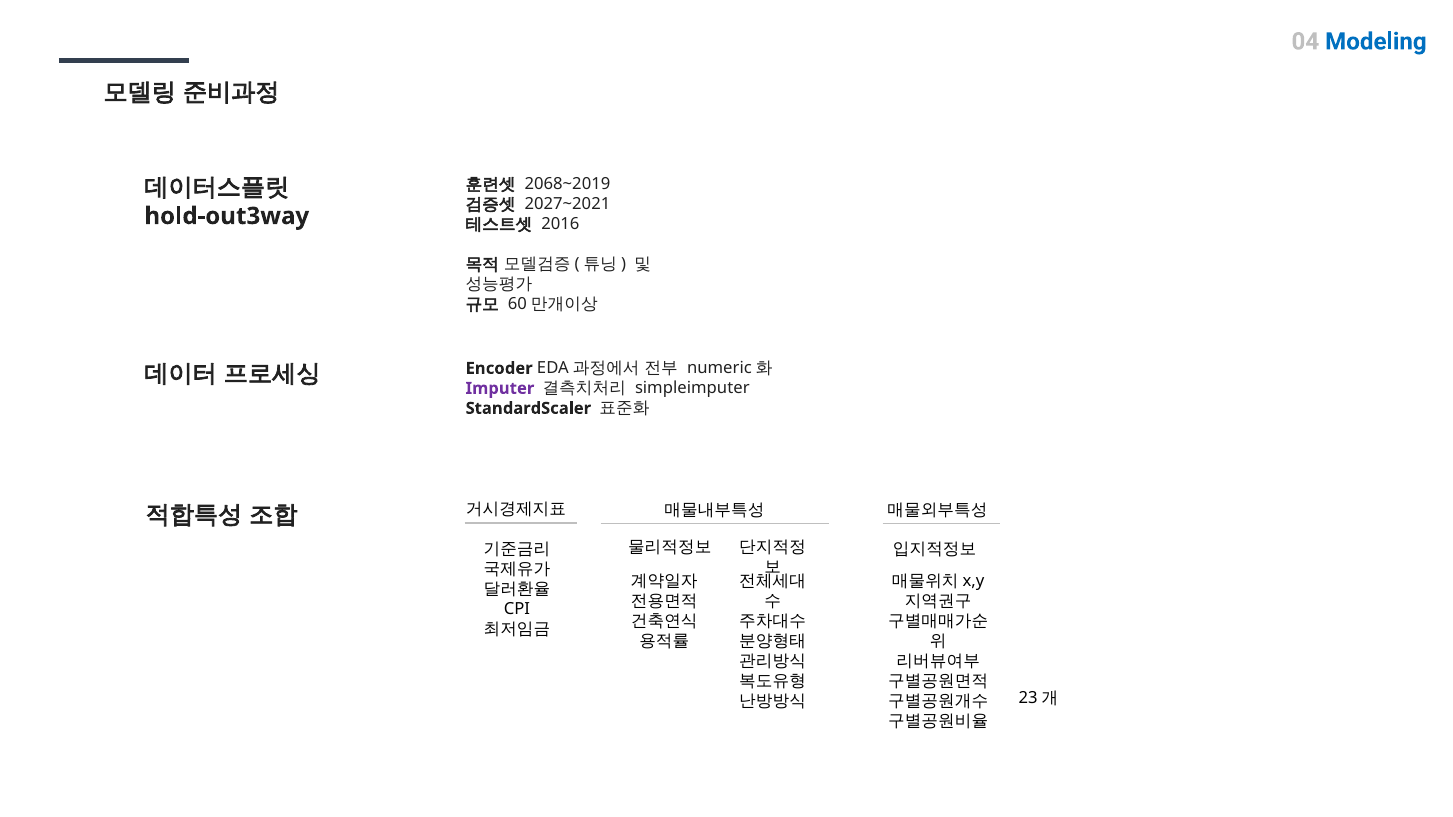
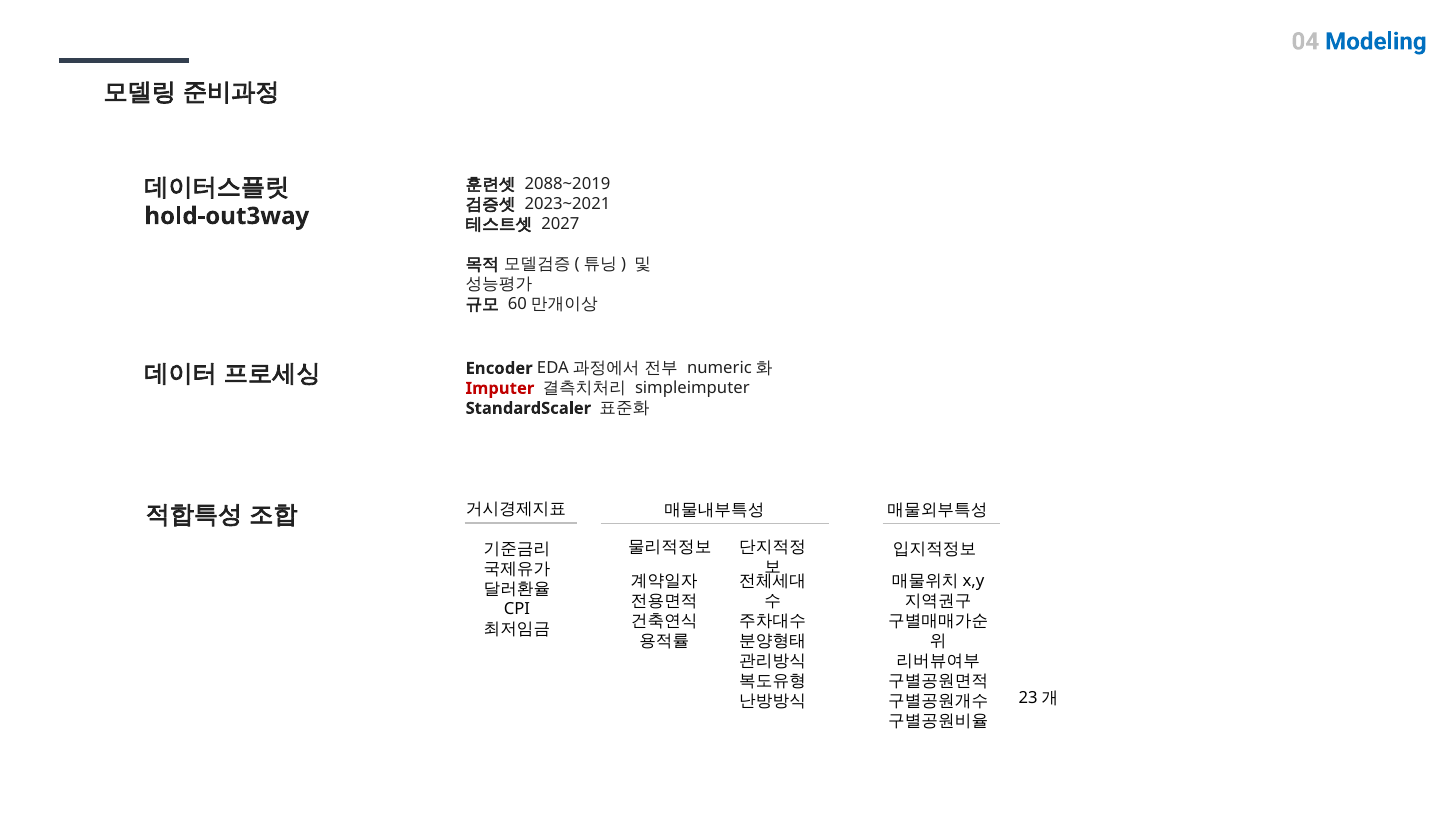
2068~2019: 2068~2019 -> 2088~2019 (567, 184)
2027~2021: 2027~2021 -> 2023~2021 (567, 204)
2016: 2016 -> 2027 (560, 224)
Imputer colour: purple -> red (500, 388)
